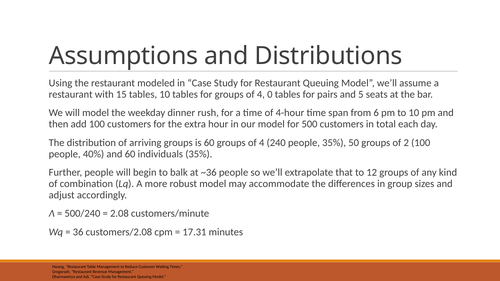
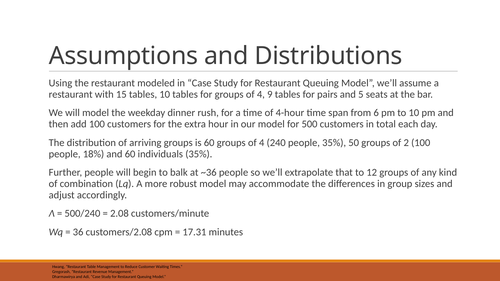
0: 0 -> 9 (270, 94)
40%: 40% -> 18% (94, 154)
